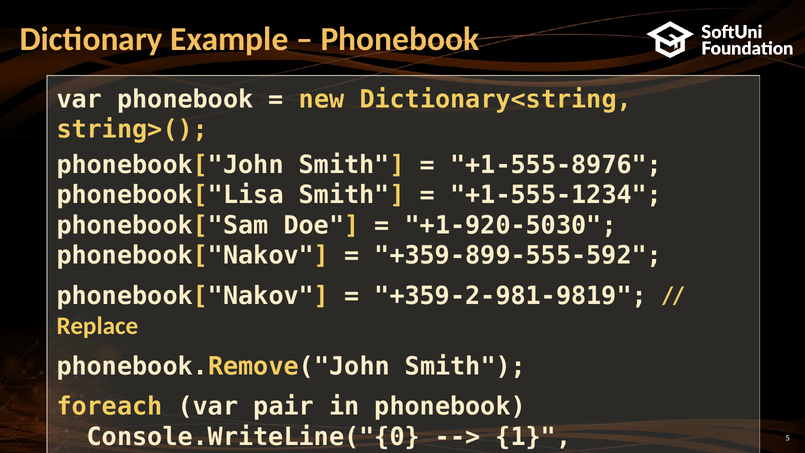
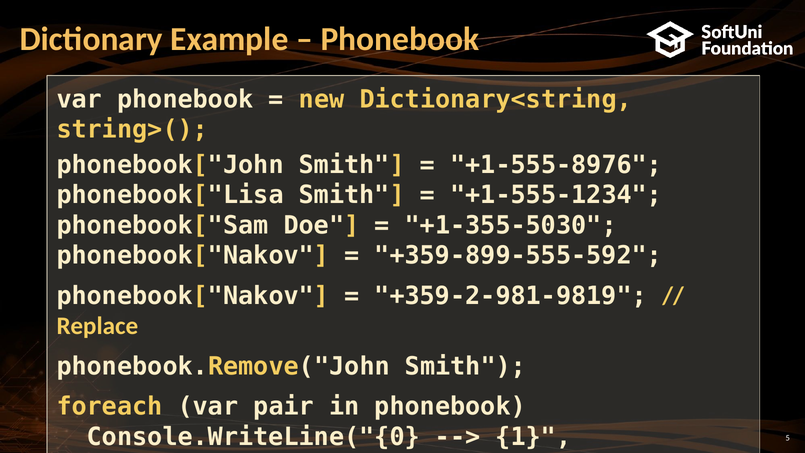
+1-920-5030: +1-920-5030 -> +1-355-5030 (511, 225)
